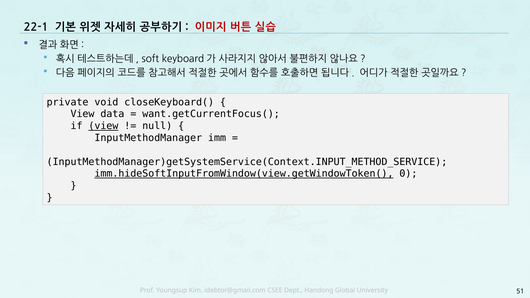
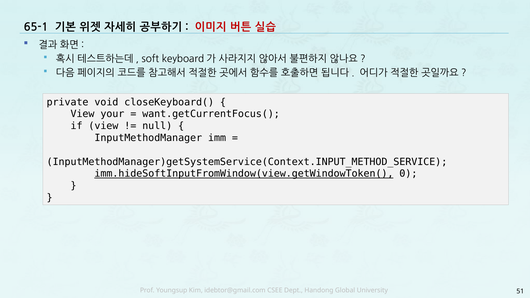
22-1: 22-1 -> 65-1 (36, 27)
data: data -> your (112, 114)
view underline: present -> none (103, 126)
